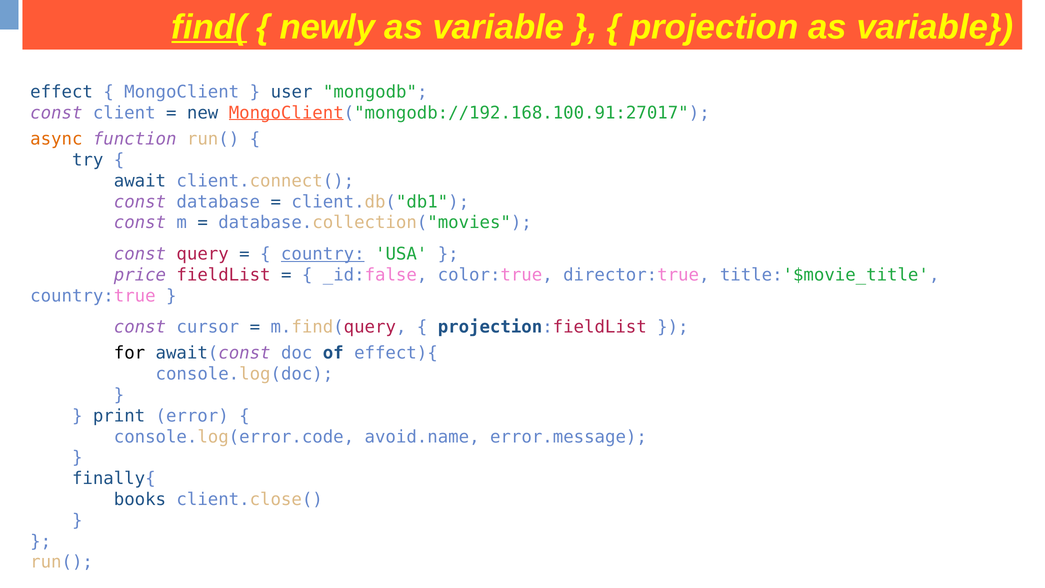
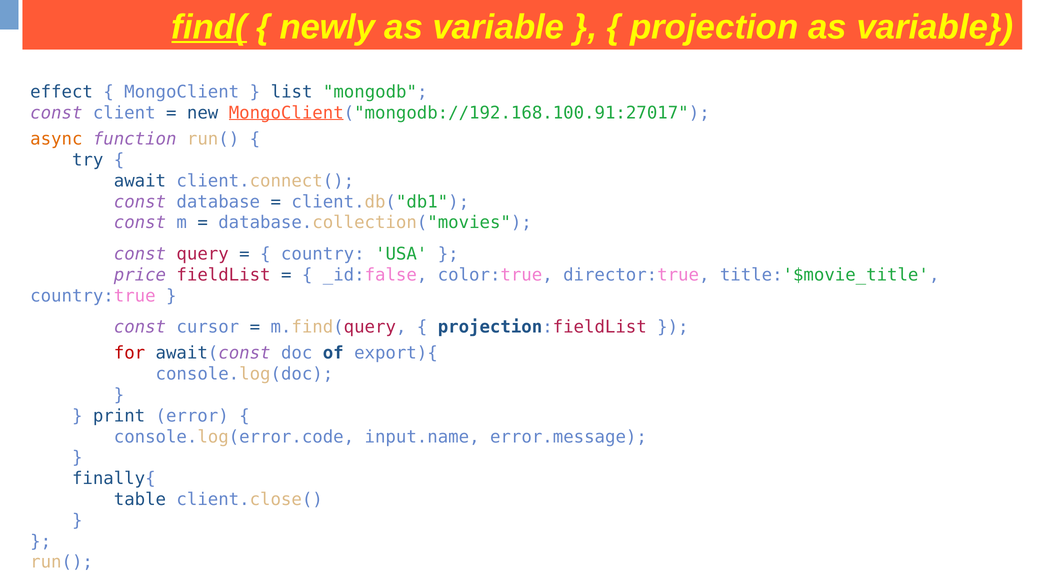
user: user -> list (292, 92)
country underline: present -> none (323, 254)
for colour: black -> red (129, 353)
effect){: effect){ -> export){ (396, 353)
avoid.name: avoid.name -> input.name (422, 437)
books: books -> table (140, 499)
